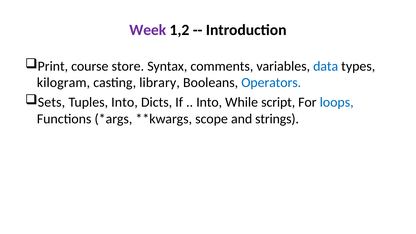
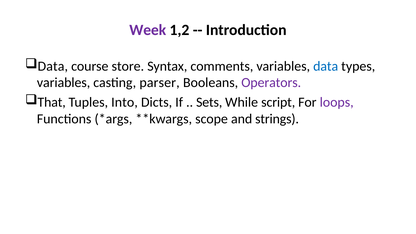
Print: Print -> Data (53, 66)
kilogram: kilogram -> variables (64, 83)
library: library -> parser (160, 83)
Operators colour: blue -> purple (271, 83)
Sets: Sets -> That (52, 102)
Into: Into -> Sets (209, 102)
loops colour: blue -> purple (337, 102)
